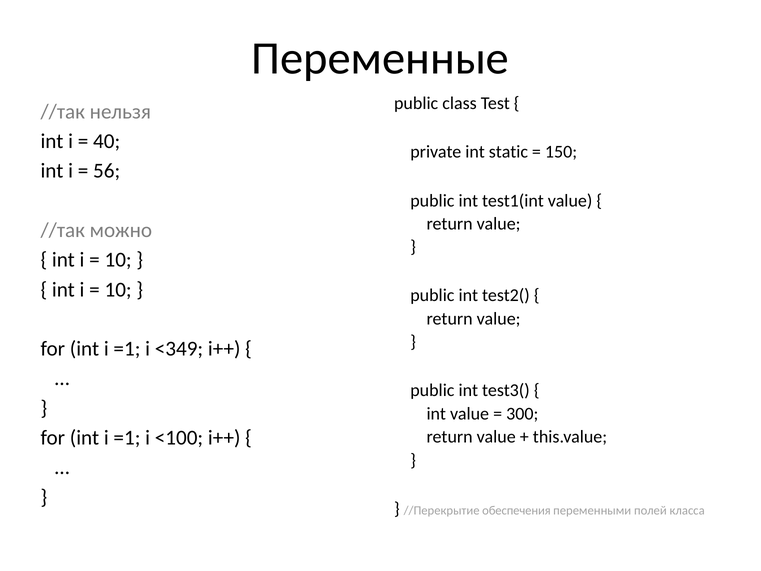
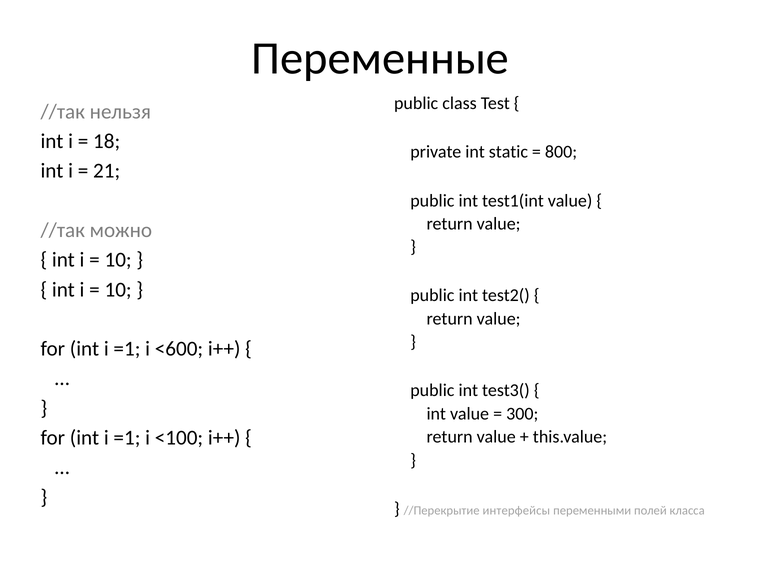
40: 40 -> 18 (107, 141)
150: 150 -> 800 (561, 152)
56: 56 -> 21 (107, 171)
<349: <349 -> <600 (179, 349)
обеспечения: обеспечения -> интерфейсы (516, 510)
